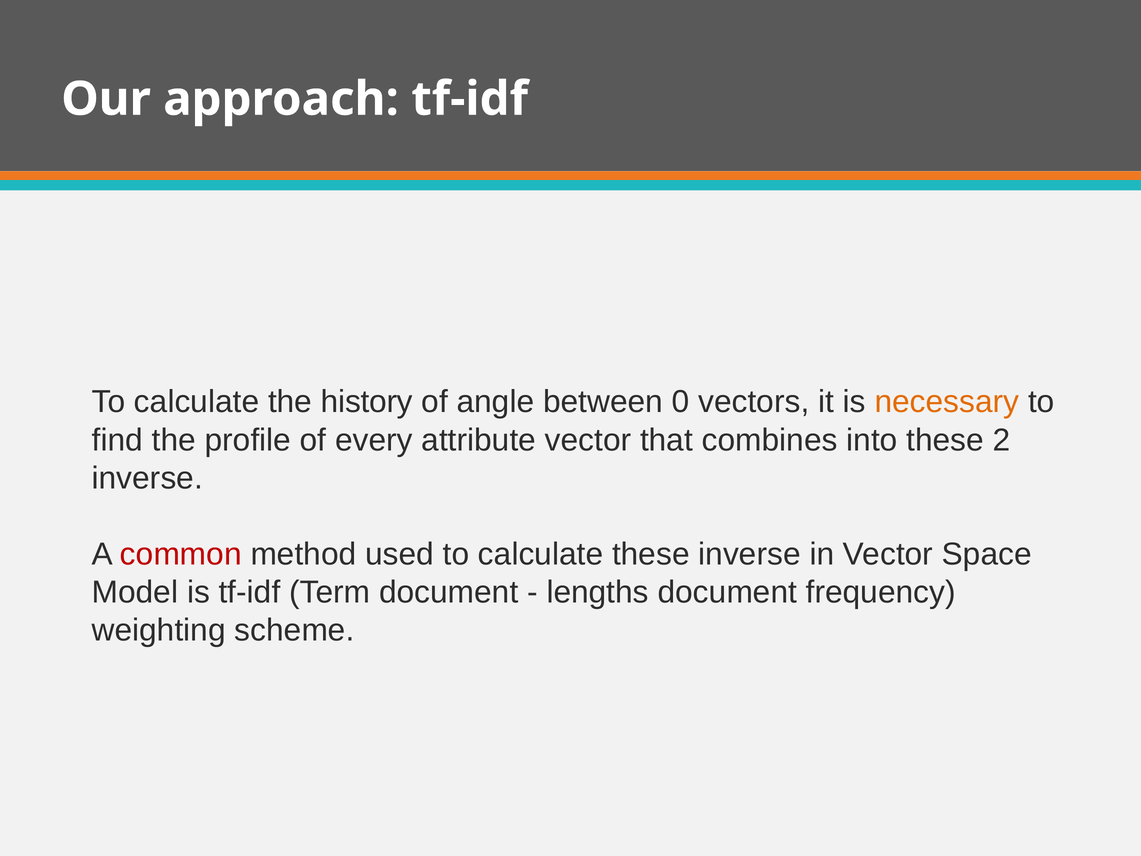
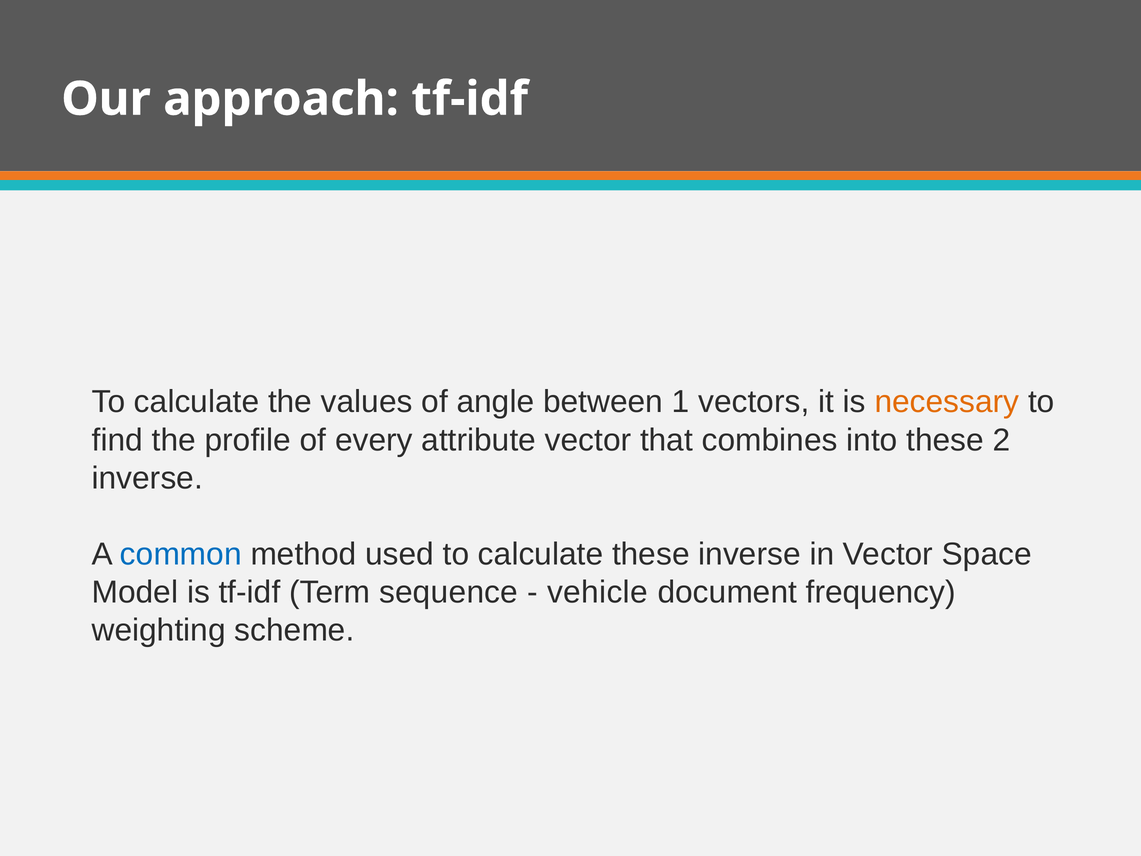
history: history -> values (367, 402)
0: 0 -> 1 (681, 402)
common colour: red -> blue (181, 554)
Term document: document -> sequence (449, 592)
lengths: lengths -> vehicle (598, 592)
